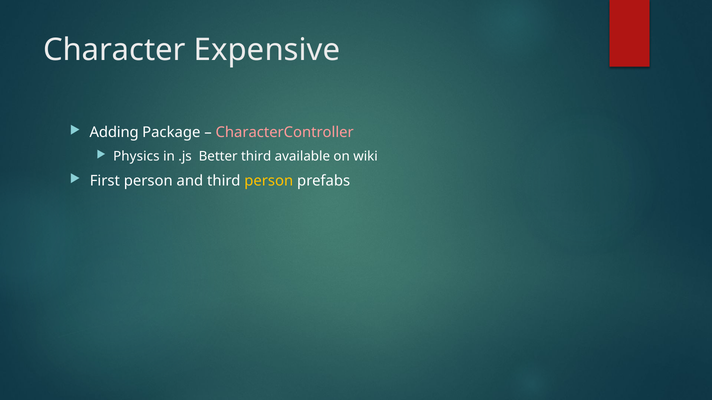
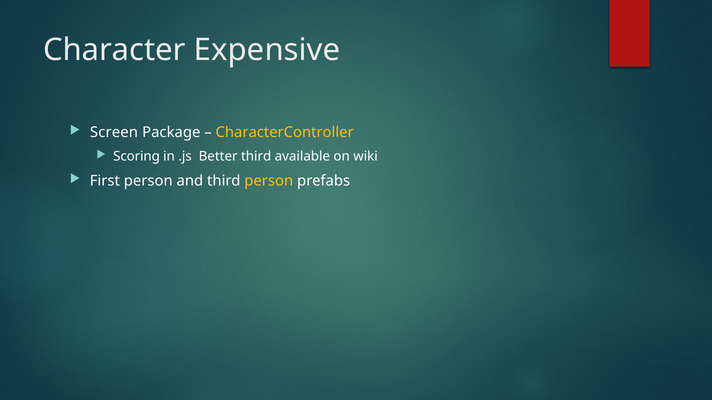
Adding: Adding -> Screen (114, 133)
CharacterController colour: pink -> yellow (285, 133)
Physics: Physics -> Scoring (137, 157)
